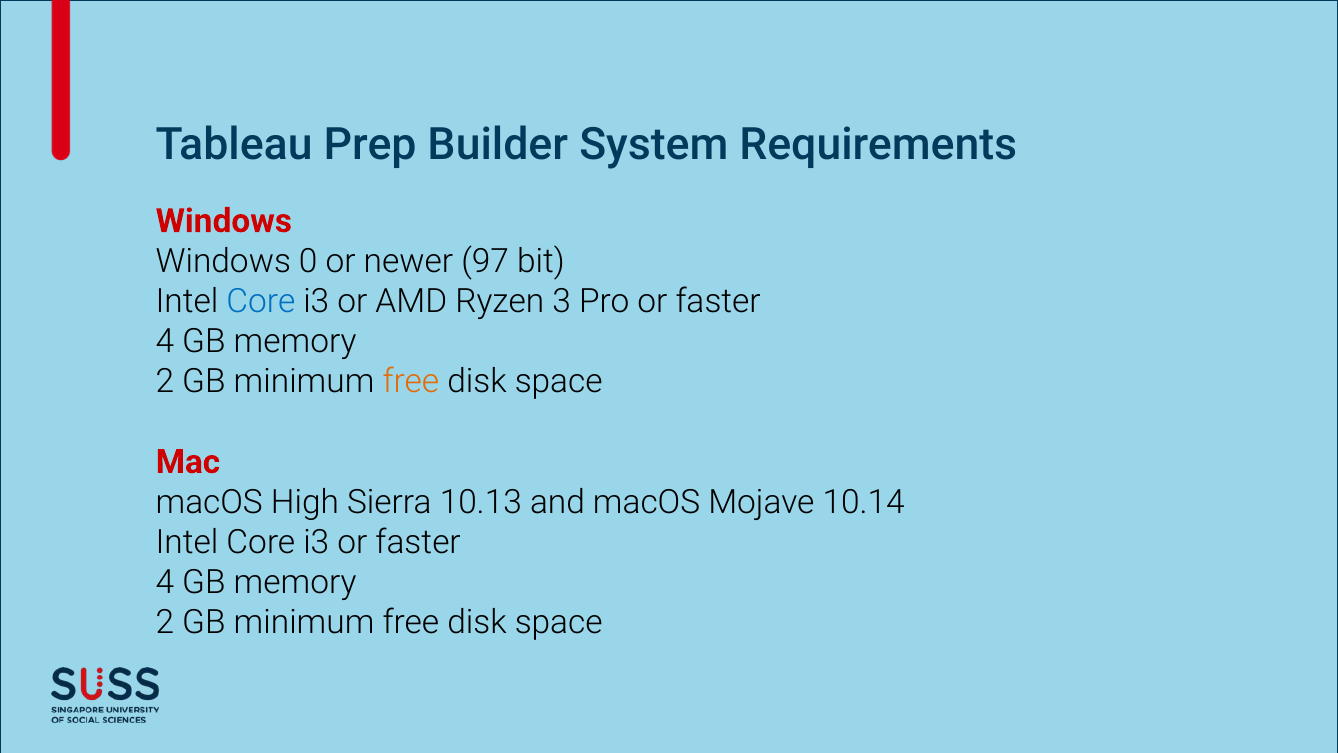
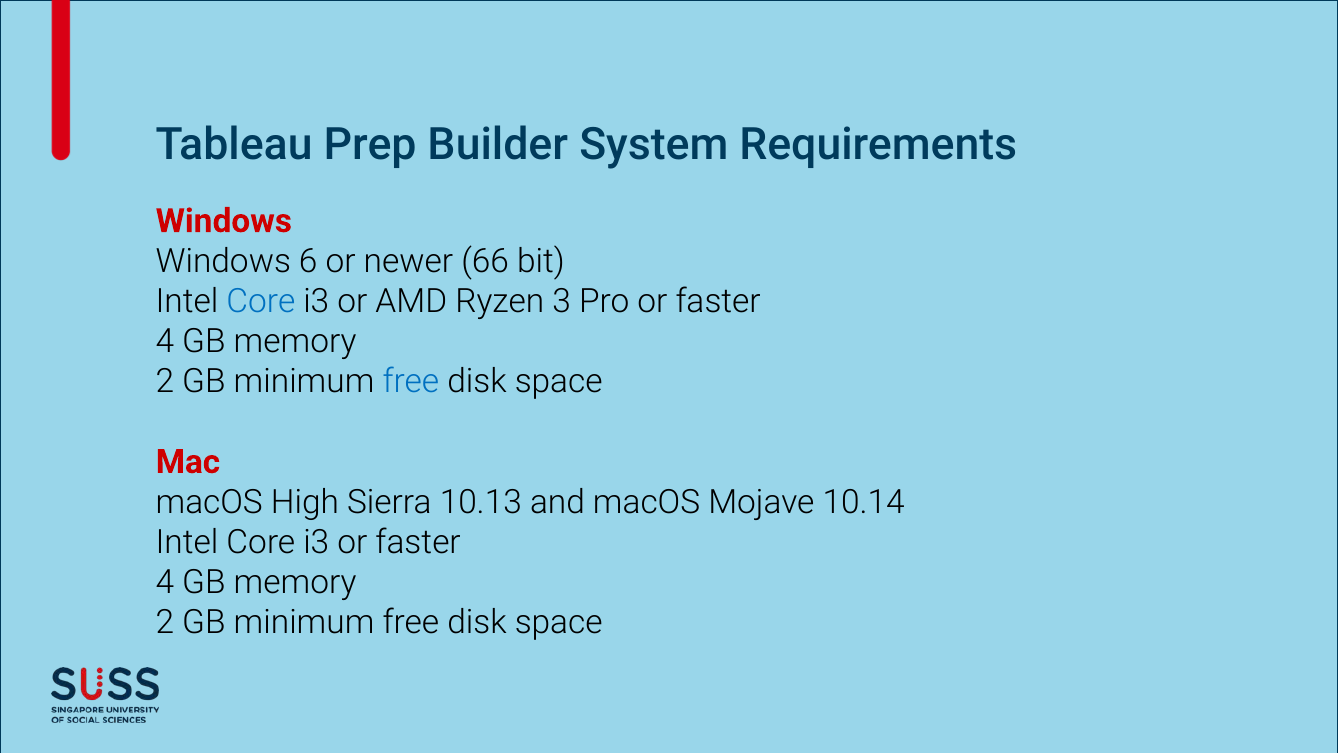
0: 0 -> 6 (308, 261)
97: 97 -> 66 (485, 261)
free colour: orange -> blue (411, 381)
